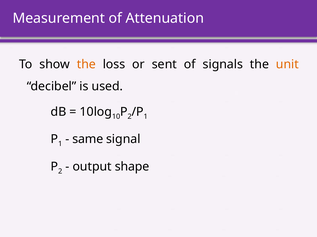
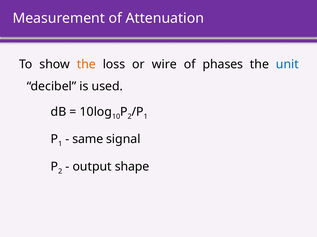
sent: sent -> wire (164, 64)
signals: signals -> phases (223, 64)
unit colour: orange -> blue (287, 64)
